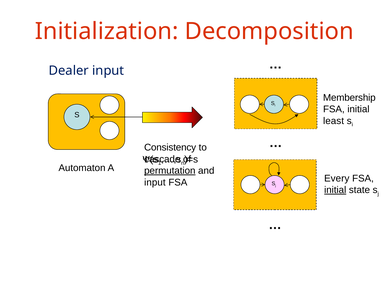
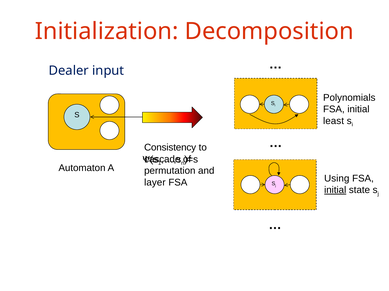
Membership: Membership -> Polynomials (349, 98)
permutation underline: present -> none (170, 171)
Every: Every -> Using (337, 179)
input: input -> layer (155, 183)
